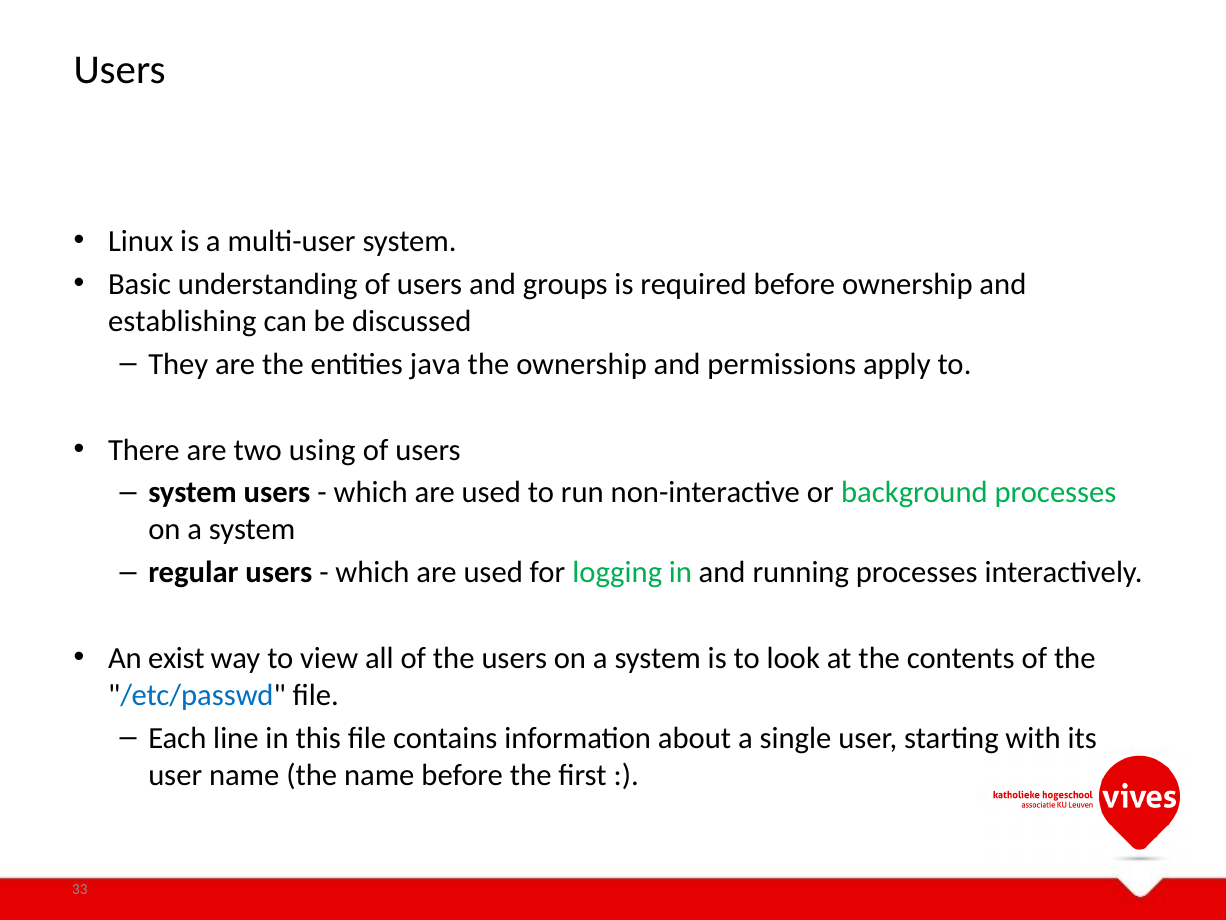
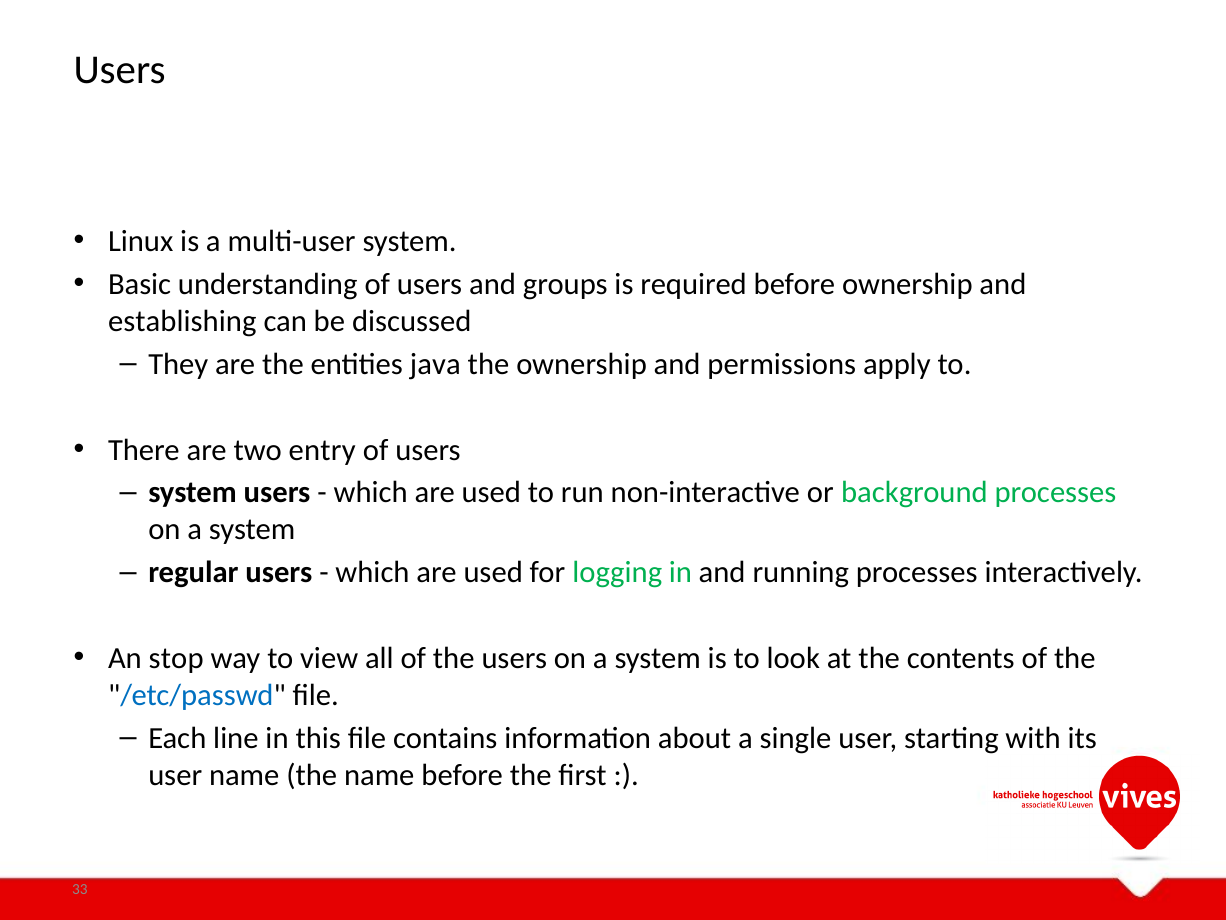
using: using -> entry (322, 450)
exist: exist -> stop (176, 658)
